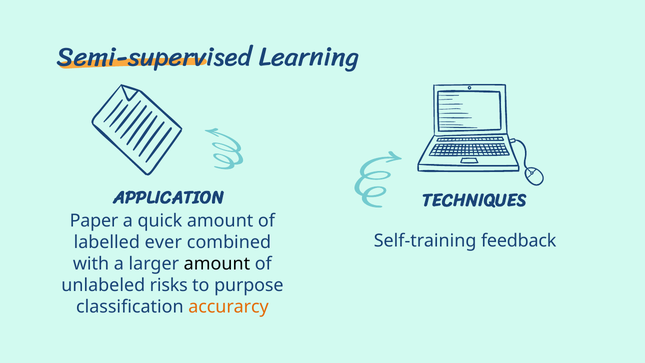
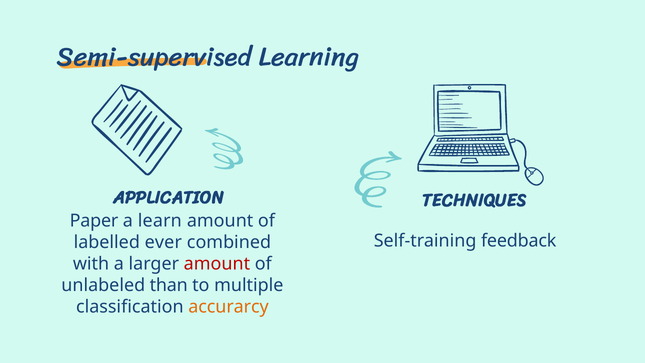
quick: quick -> learn (160, 221)
amount colour: black -> red (217, 264)
risks: risks -> than (169, 285)
purpose: purpose -> multiple (249, 285)
